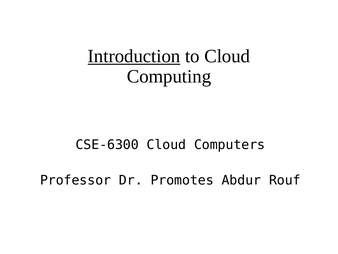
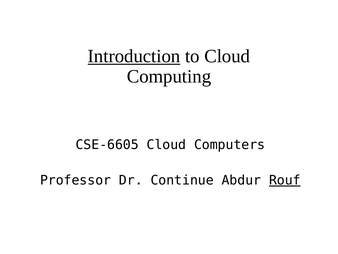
CSE-6300: CSE-6300 -> CSE-6605 (107, 145)
Promotes: Promotes -> Continue (182, 180)
Rouf underline: none -> present (285, 180)
